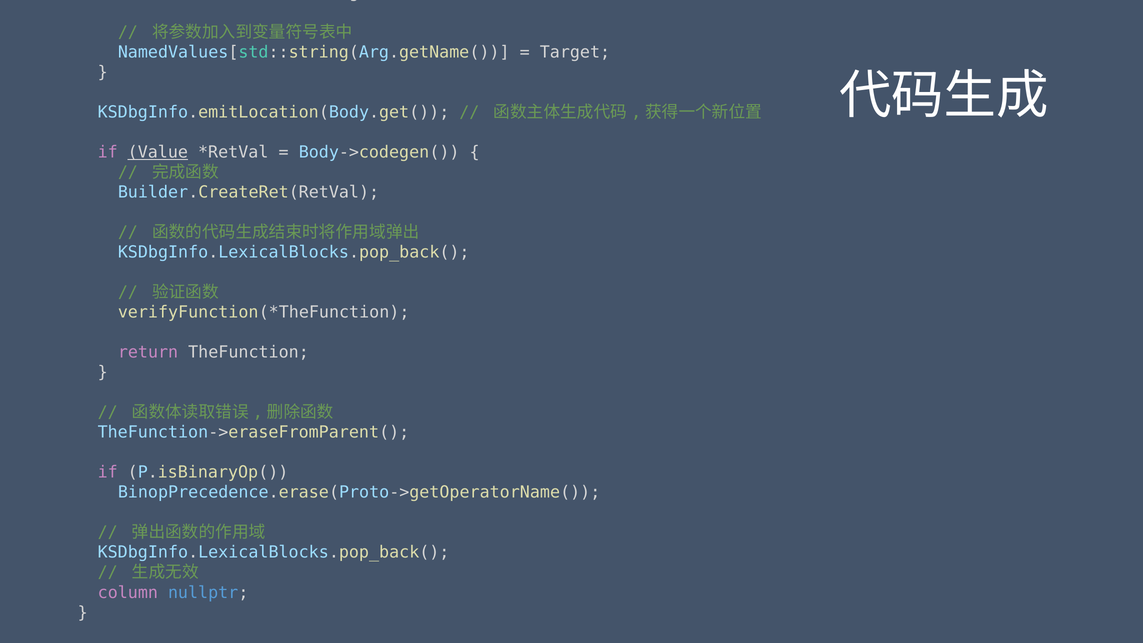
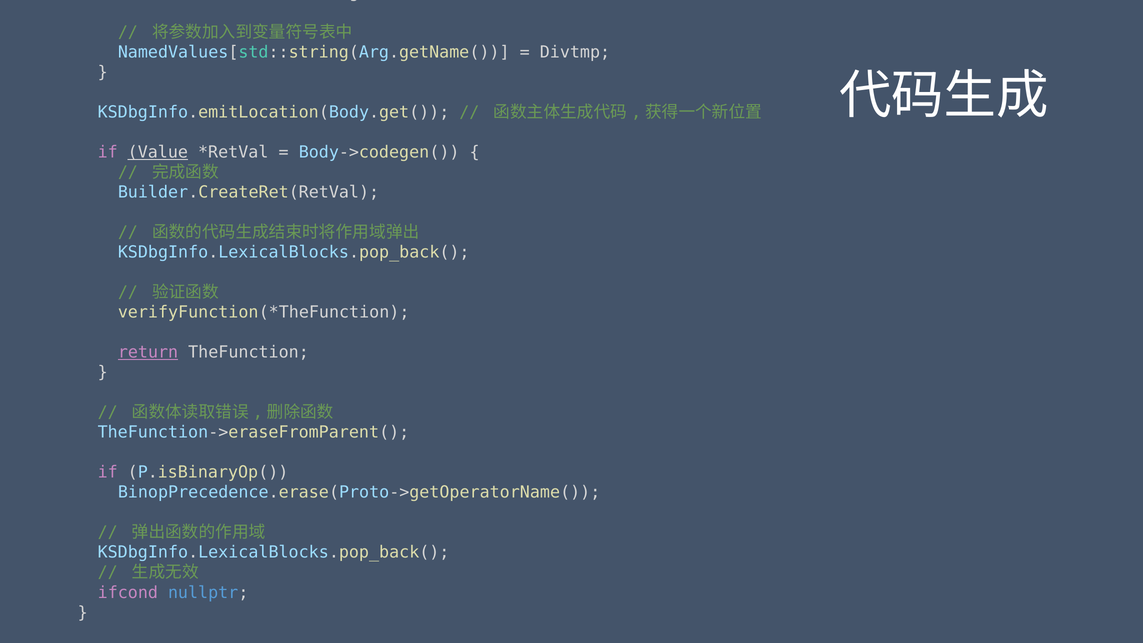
Target: Target -> Divtmp (575, 52)
return underline: none -> present (148, 352)
column: column -> ifcond (128, 592)
